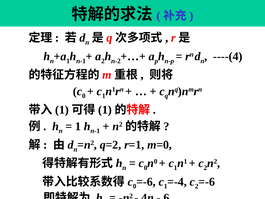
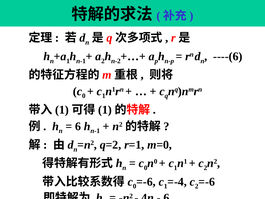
----(4: ----(4 -> ----(6 (228, 56)
1: 1 -> 6 (78, 126)
